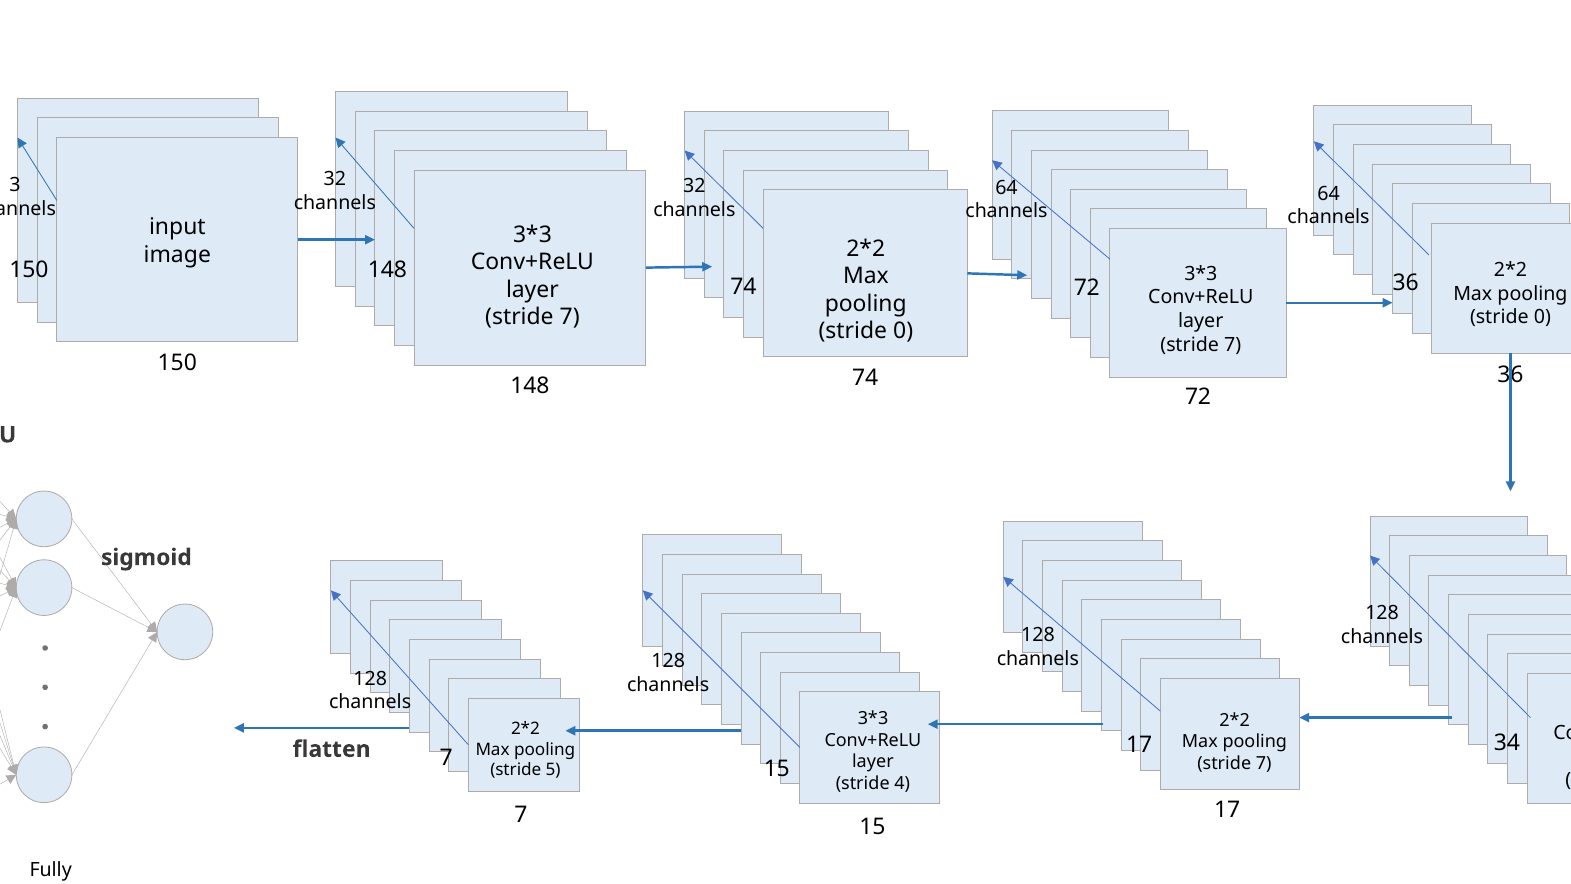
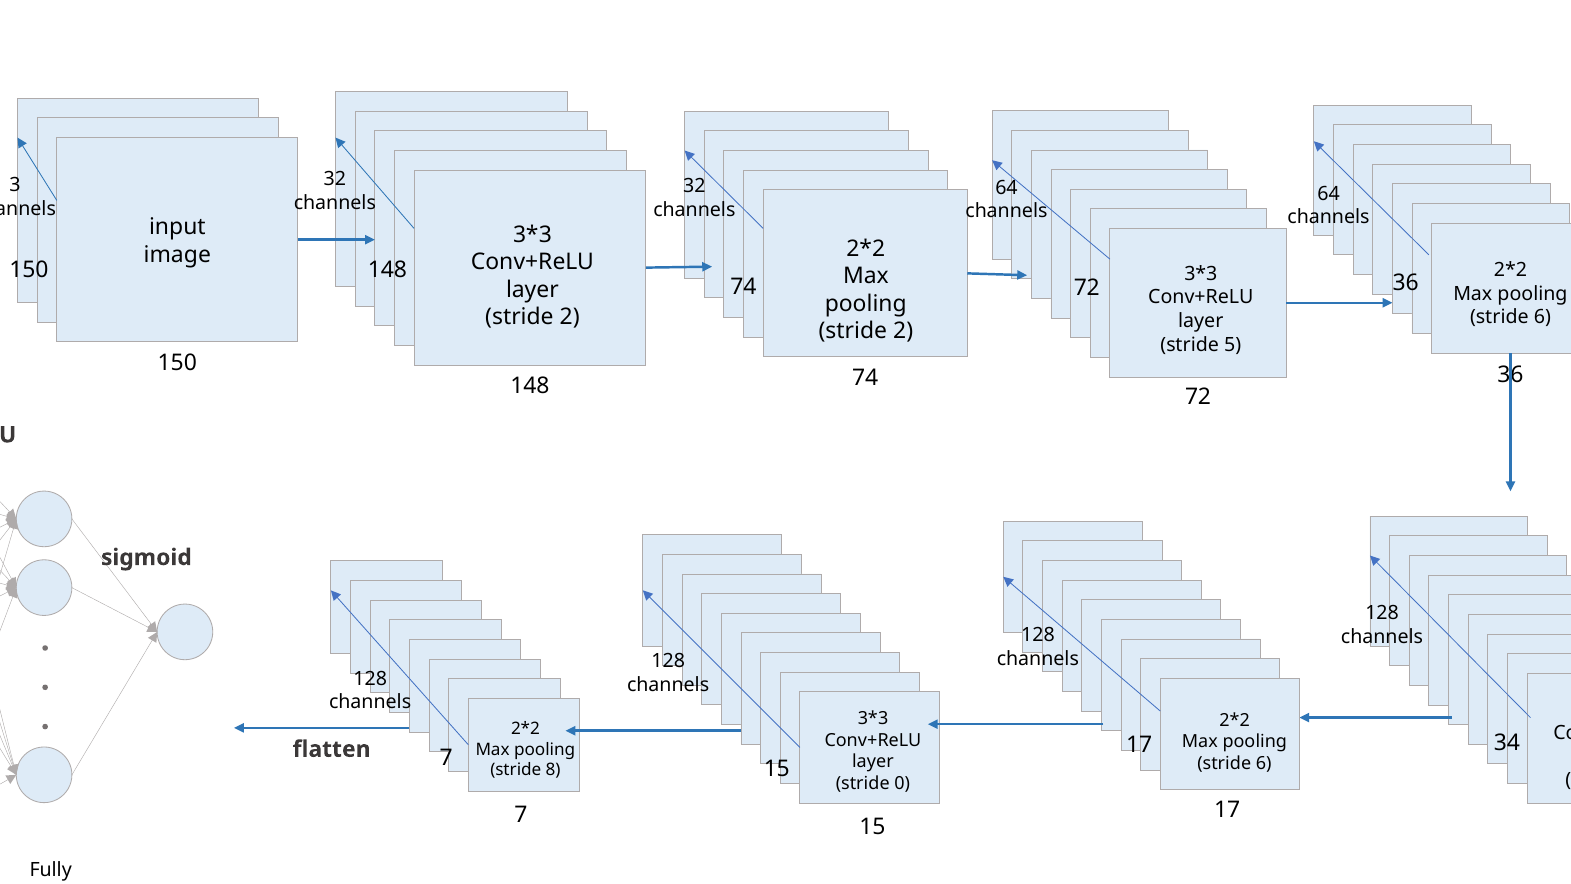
7: 7 -> 2 (570, 317)
0: 0 -> 6 (1542, 317)
0: 0 -> 2 (903, 331)
7: 7 -> 5 (1233, 344)
7: 7 -> 6 (1264, 763)
5: 5 -> 8 (553, 770)
4: 4 -> 0 (902, 783)
